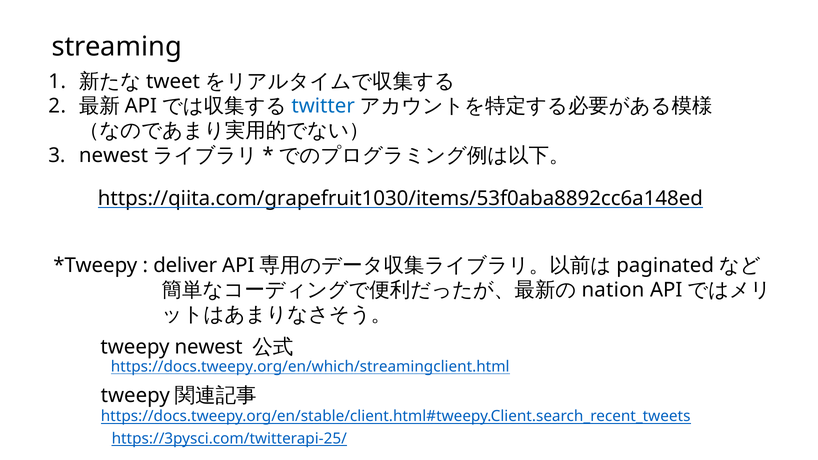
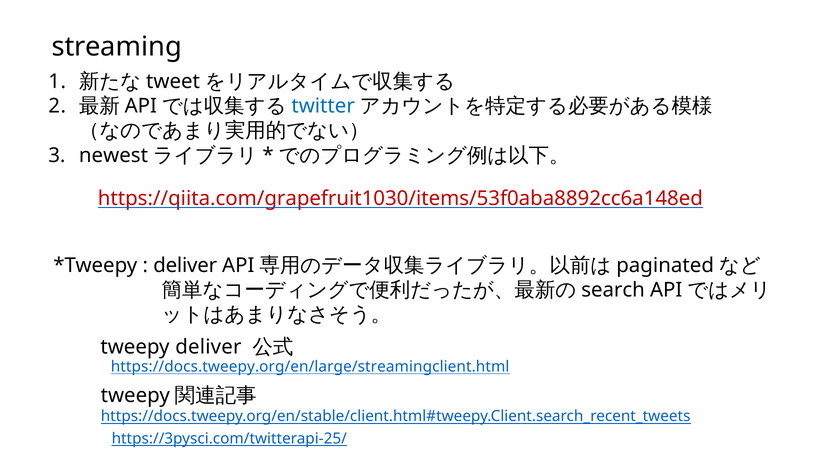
https://qiita.com/grapefruit1030/items/53f0aba8892cc6a148ed colour: black -> red (400, 198)
nation: nation -> search (613, 290)
tweepy newest: newest -> deliver (208, 347)
https://docs.tweepy.org/en/which/streamingclient.html: https://docs.tweepy.org/en/which/streamingclient.html -> https://docs.tweepy.org/en/large/streamingclient.html (310, 367)
